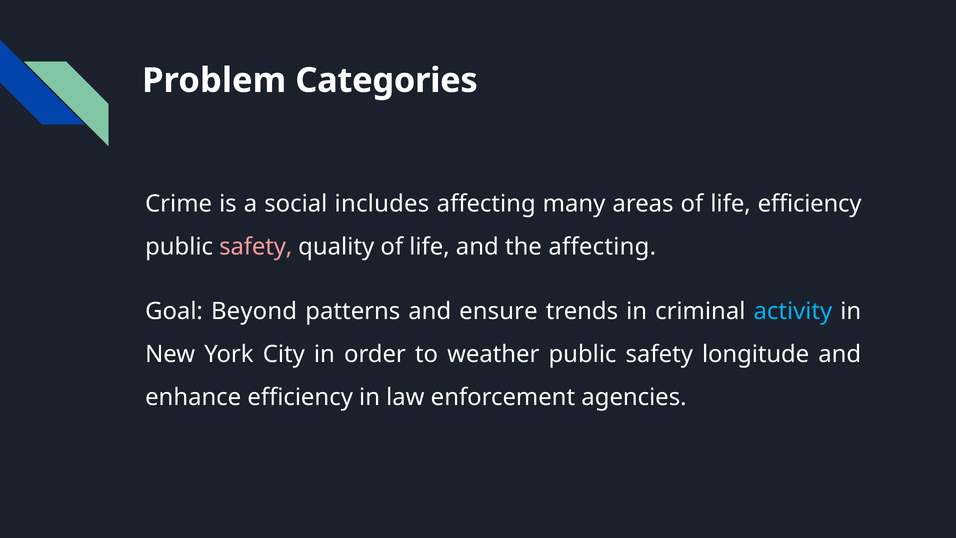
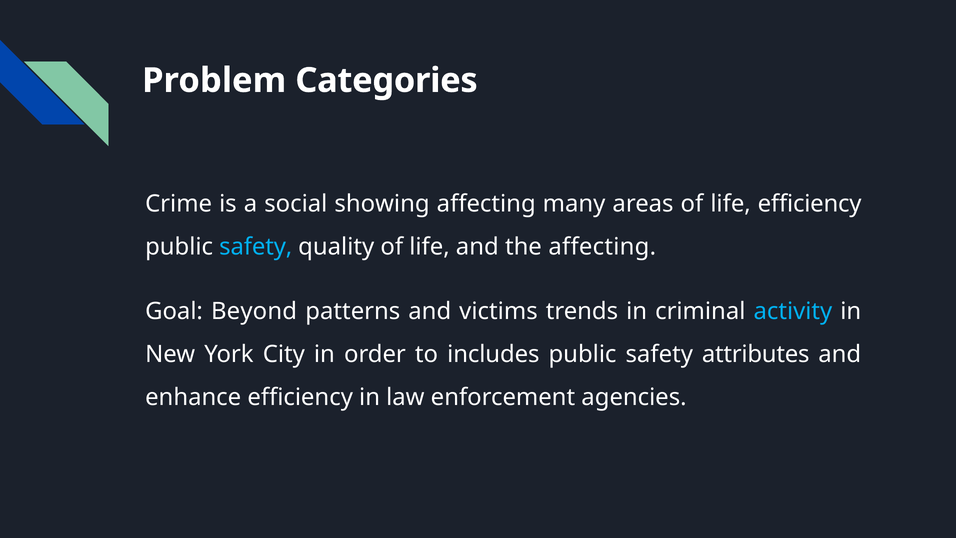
includes: includes -> showing (382, 204)
safety colour: pink -> light blue (256, 247)
ensure: ensure -> victims (498, 311)
weather: weather -> includes (493, 354)
longitude: longitude -> attributes (756, 354)
